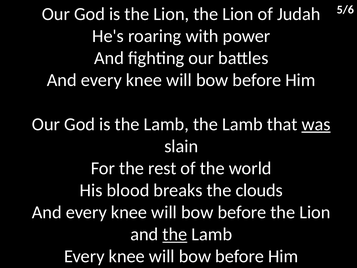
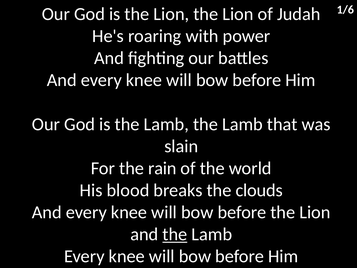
5/6: 5/6 -> 1/6 (345, 10)
was underline: present -> none (316, 124)
rest: rest -> rain (162, 168)
